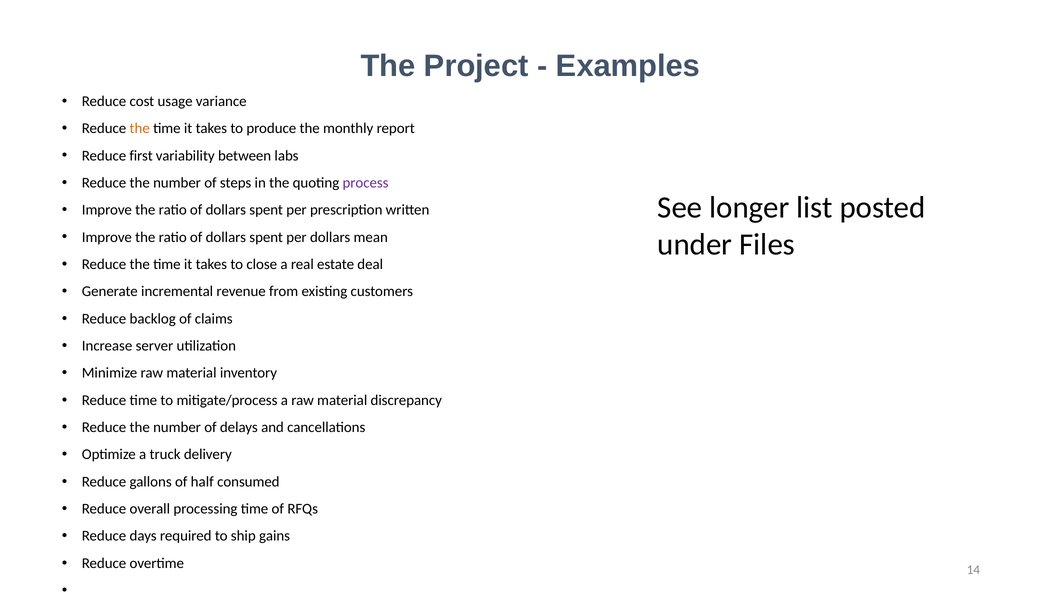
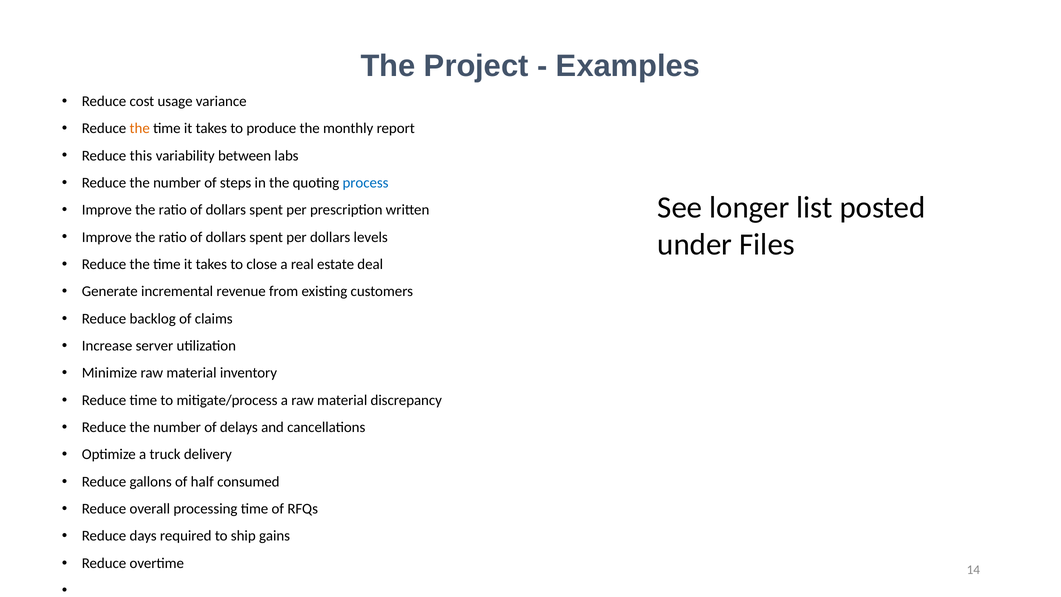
first: first -> this (141, 156)
process colour: purple -> blue (366, 183)
mean: mean -> levels (371, 237)
